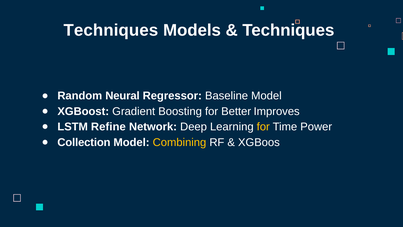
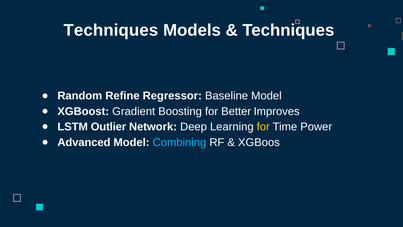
Neural: Neural -> Refine (122, 96)
Refine: Refine -> Outlier (108, 127)
Collection: Collection -> Advanced (84, 142)
Combining colour: yellow -> light blue (179, 142)
